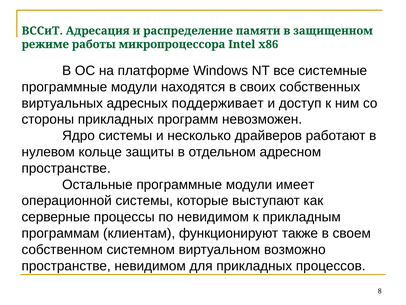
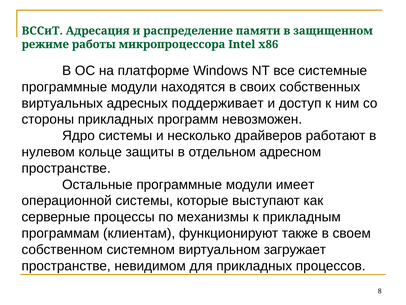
по невидимом: невидимом -> механизмы (213, 217)
возможно: возможно -> загружает (295, 249)
